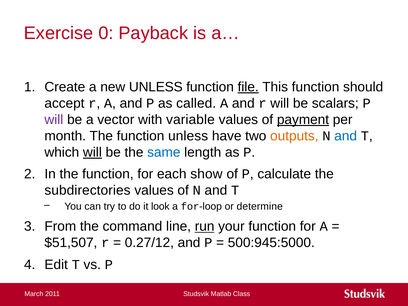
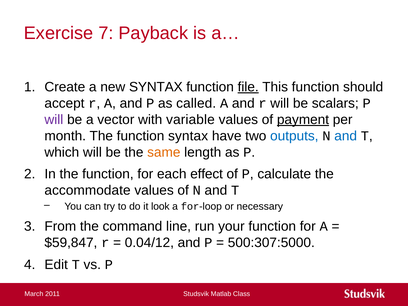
0: 0 -> 7 (106, 33)
new UNLESS: UNLESS -> SYNTAX (156, 87)
function unless: unless -> syntax (188, 136)
outputs colour: orange -> blue (294, 136)
will underline: present -> none (92, 152)
same colour: blue -> orange (164, 152)
show: show -> effect (207, 174)
subdirectories: subdirectories -> accommodate (88, 190)
determine: determine -> necessary (260, 206)
run underline: present -> none (205, 226)
$51,507: $51,507 -> $59,847 (71, 243)
0.27/12: 0.27/12 -> 0.04/12 (149, 243)
500:945:5000: 500:945:5000 -> 500:307:5000 (271, 243)
